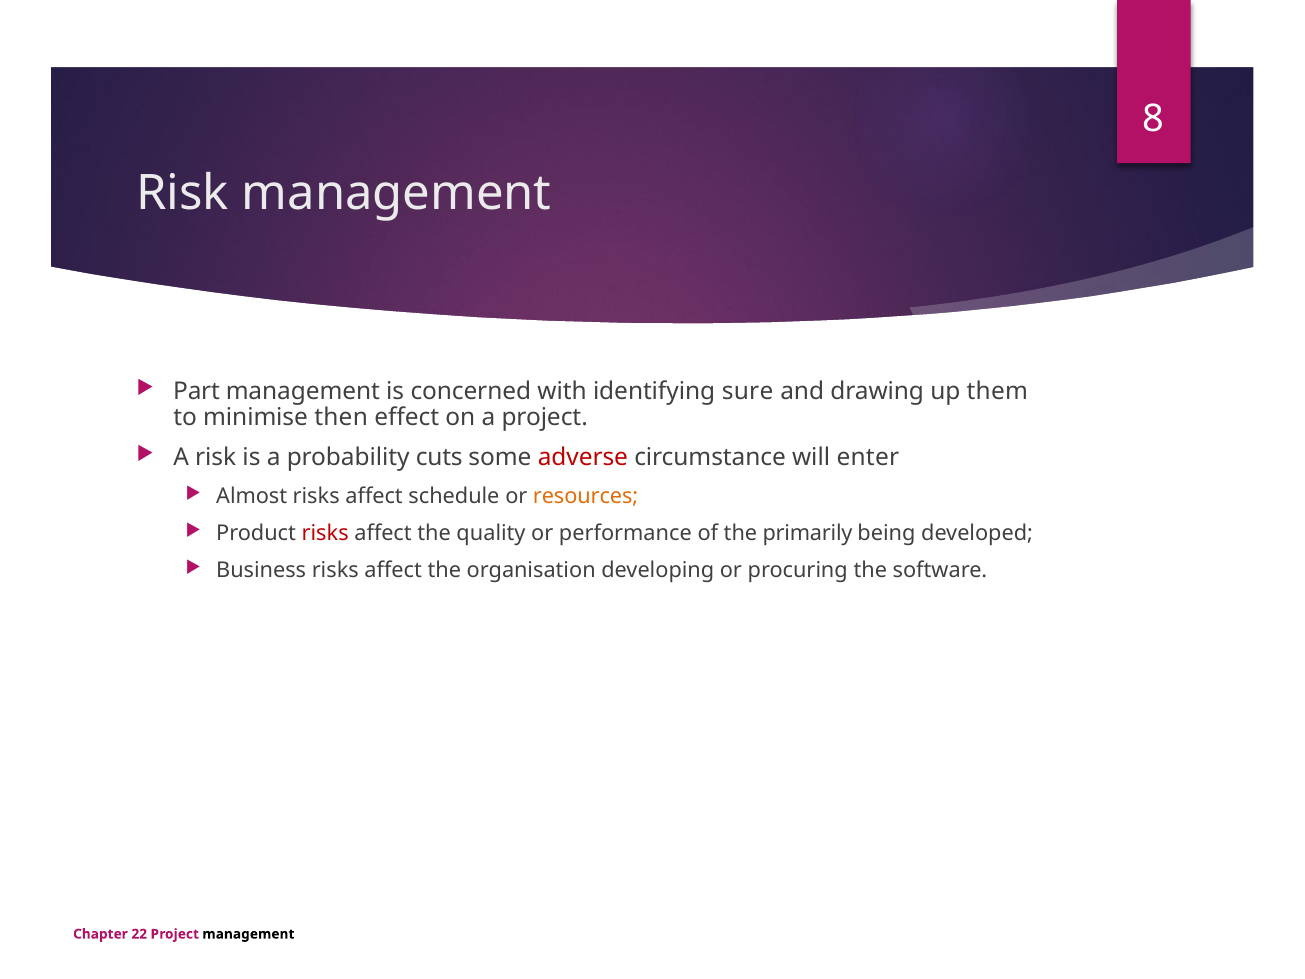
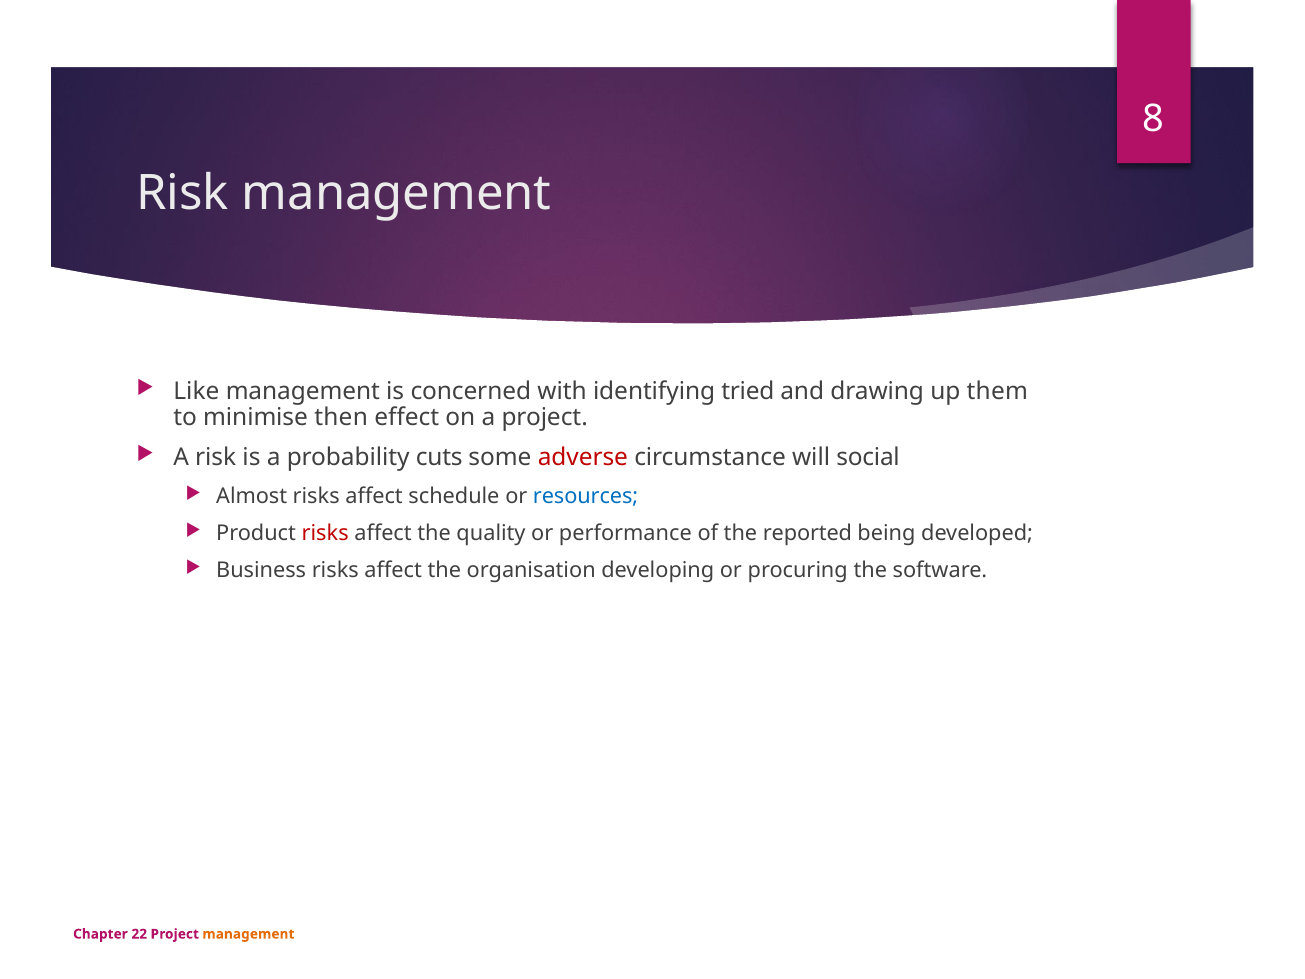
Part: Part -> Like (196, 391)
sure: sure -> tried (748, 391)
enter: enter -> social (868, 458)
resources colour: orange -> blue (586, 496)
primarily: primarily -> reported (807, 533)
management colour: black -> orange (248, 934)
